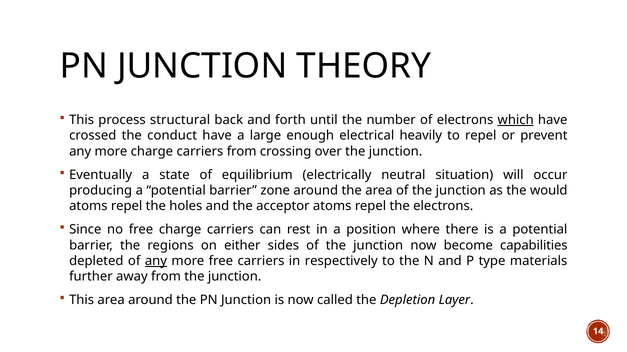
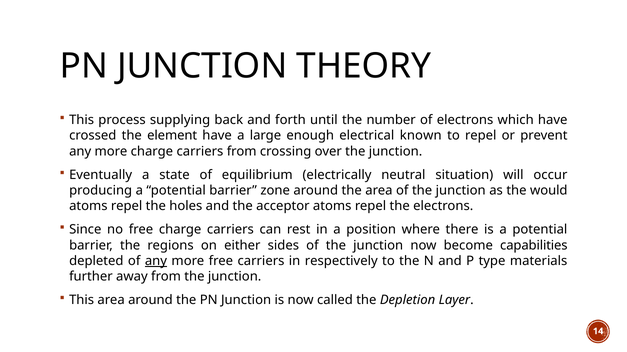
structural: structural -> supplying (180, 120)
which underline: present -> none (516, 120)
conduct: conduct -> element (172, 136)
heavily: heavily -> known (421, 136)
